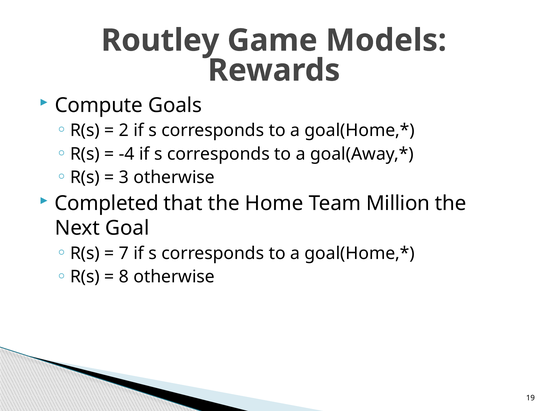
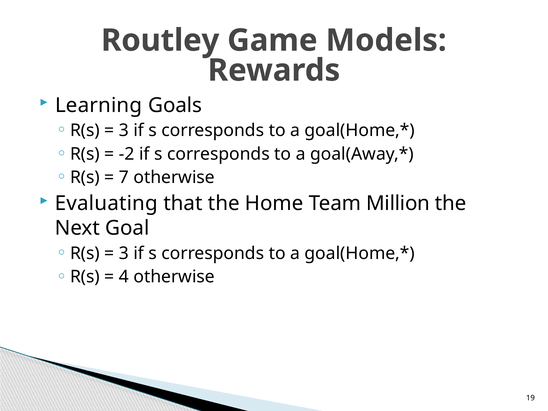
Compute: Compute -> Learning (99, 105)
2: 2 -> 3 (124, 130)
-4: -4 -> -2 (127, 154)
3: 3 -> 7 (124, 177)
Completed: Completed -> Evaluating (106, 204)
7: 7 -> 3 (124, 253)
8: 8 -> 4 (124, 277)
